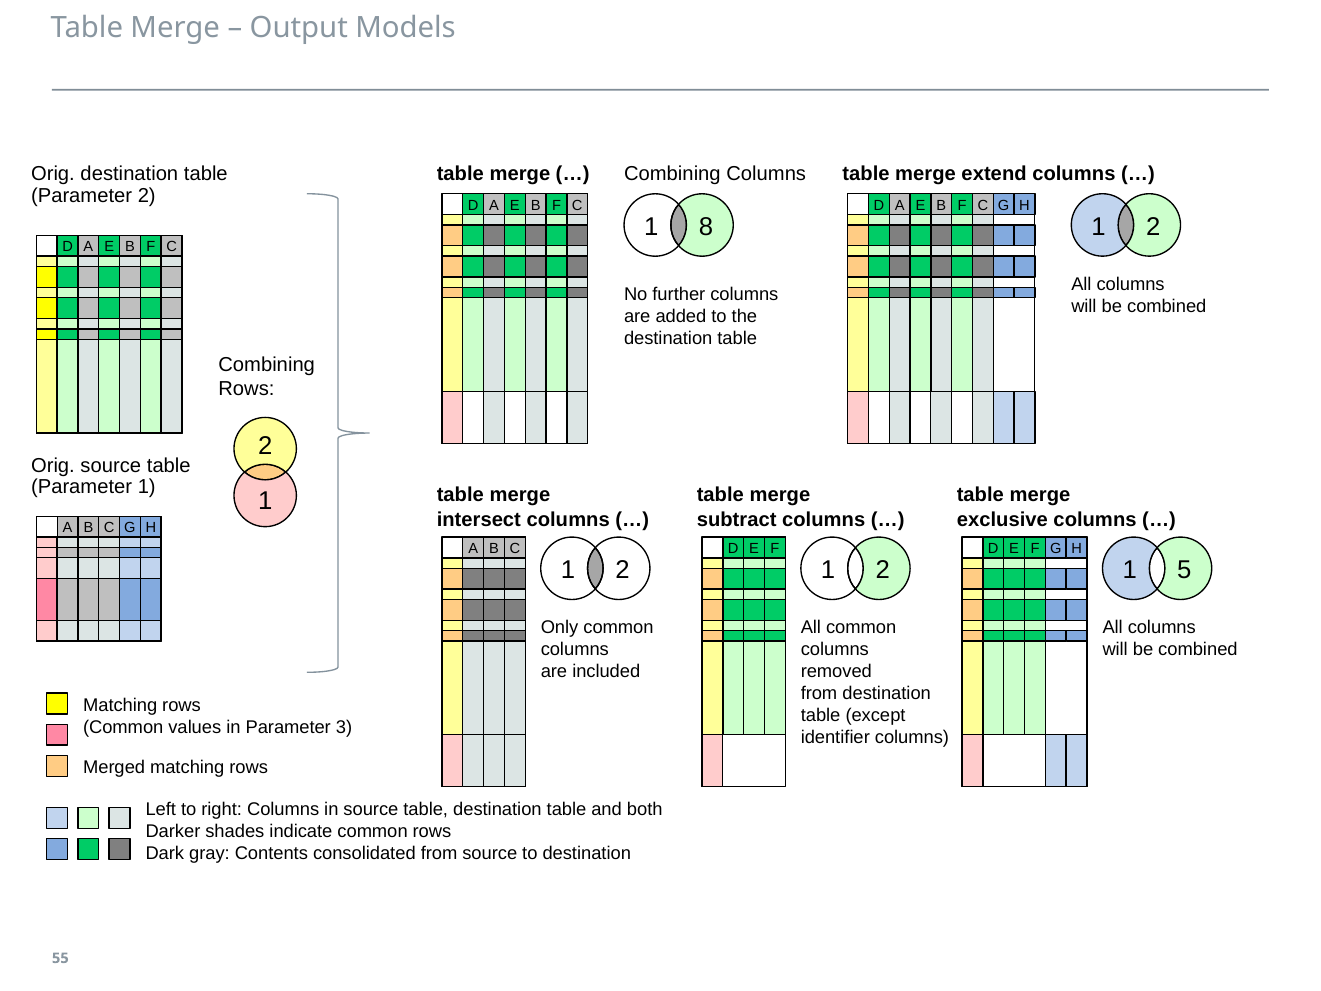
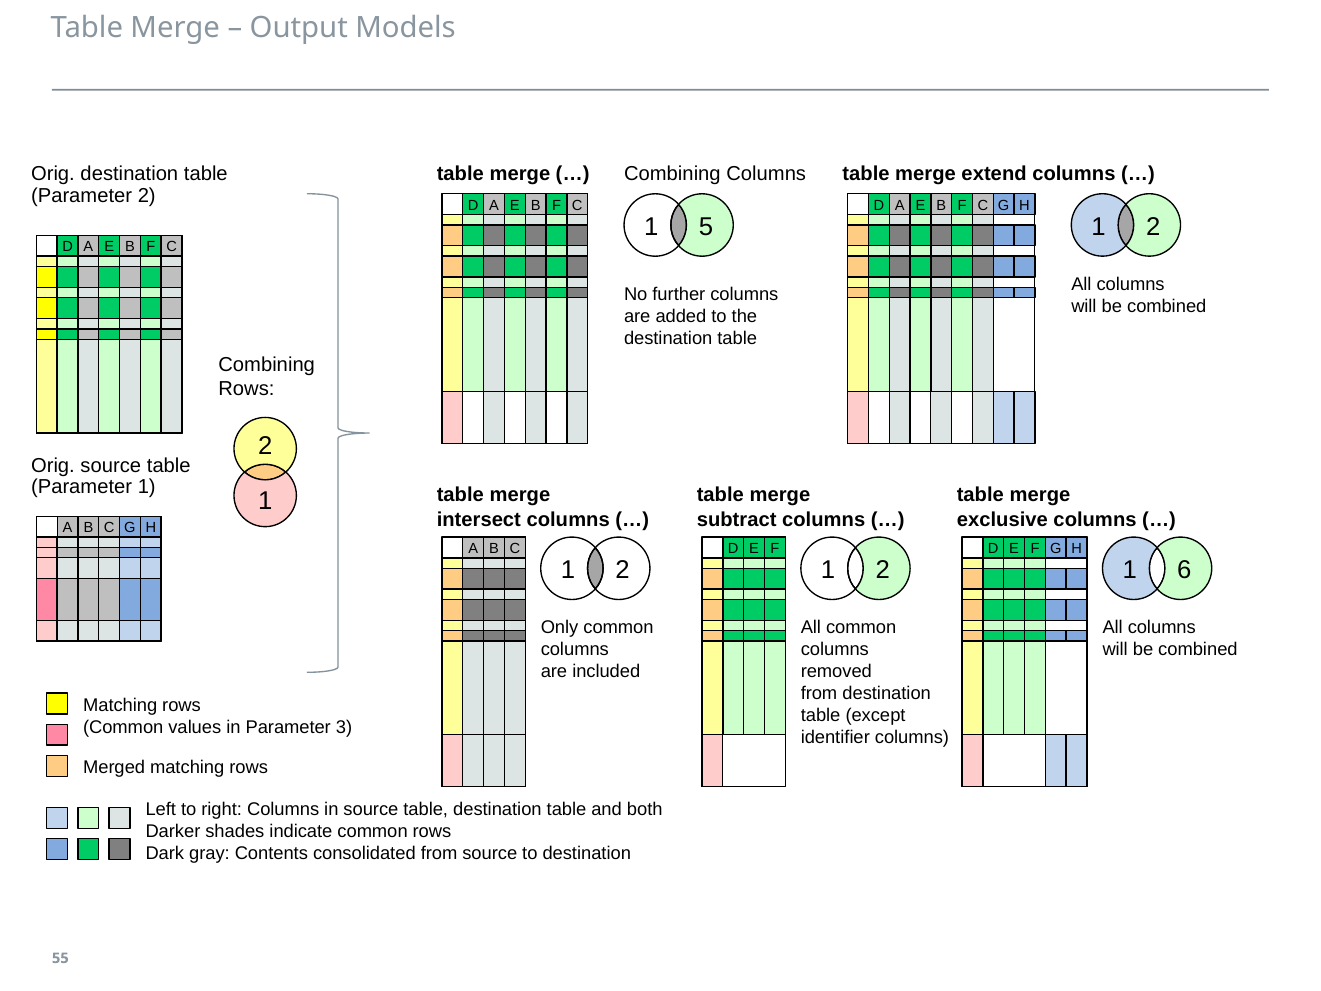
8: 8 -> 5 (706, 227)
5: 5 -> 6 (1184, 570)
